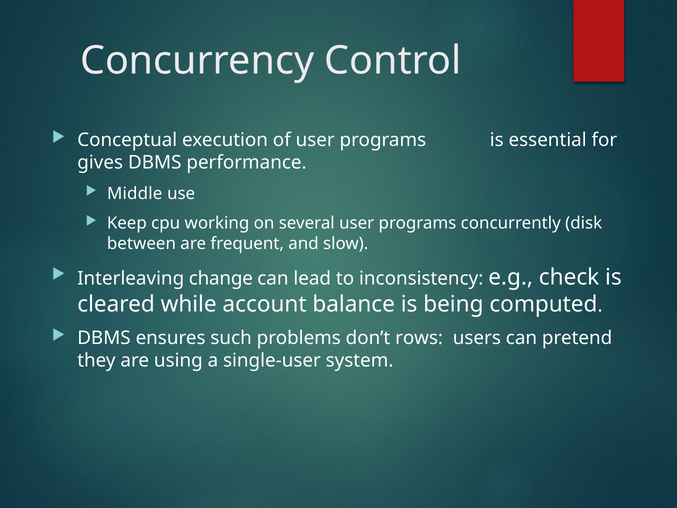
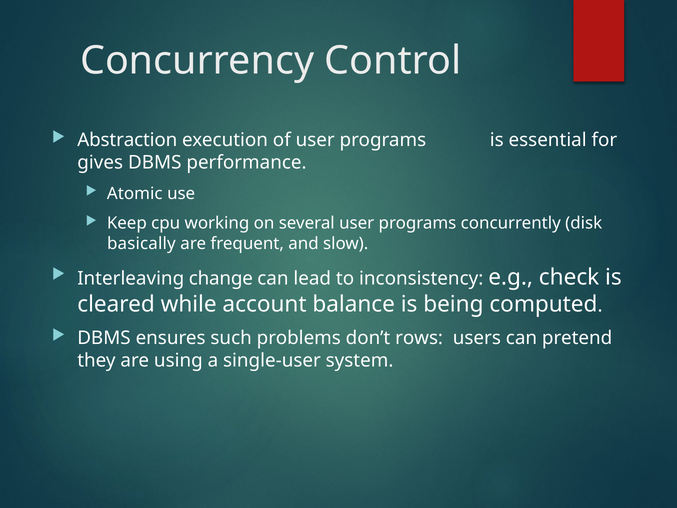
Conceptual: Conceptual -> Abstraction (127, 140)
Middle: Middle -> Atomic (135, 193)
between: between -> basically (141, 243)
